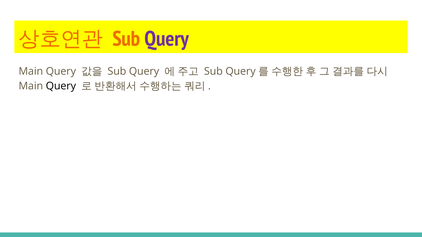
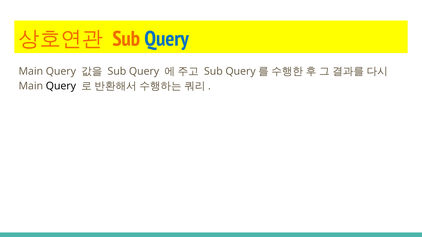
Query colour: purple -> blue (167, 39)
